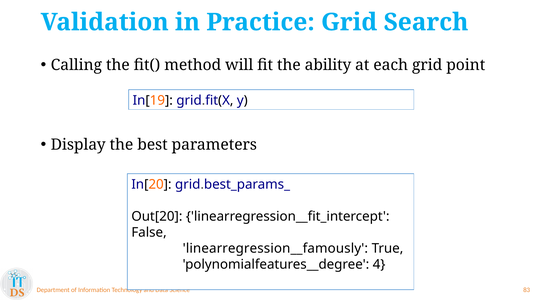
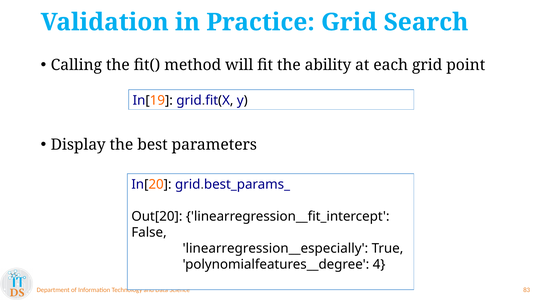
linearregression__famously: linearregression__famously -> linearregression__especially (275, 249)
